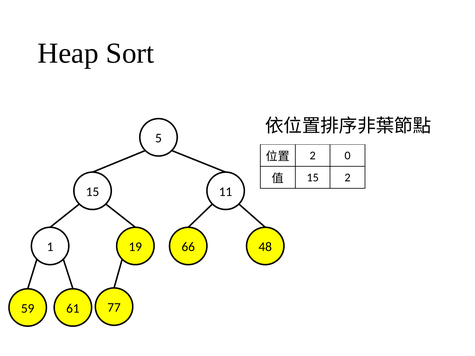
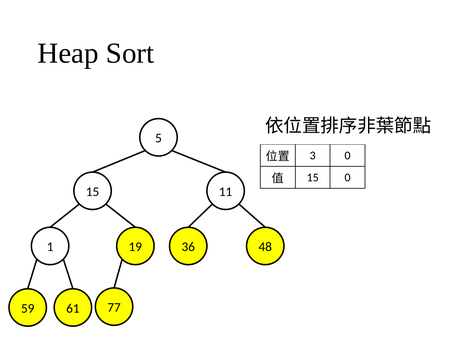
2: 2 -> 3 (313, 156)
15 2: 2 -> 0 (348, 178)
66: 66 -> 36 (188, 247)
